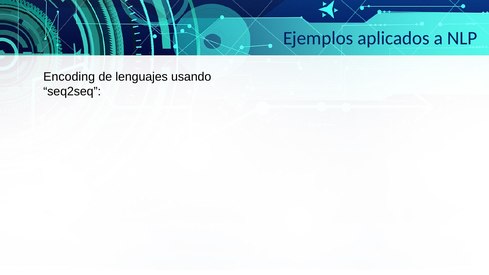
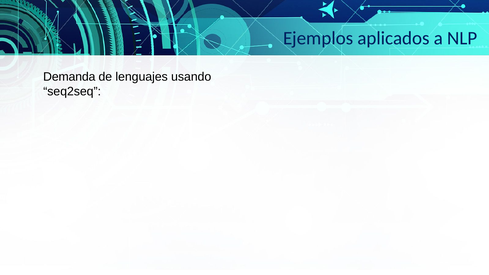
Encoding: Encoding -> Demanda (69, 77)
